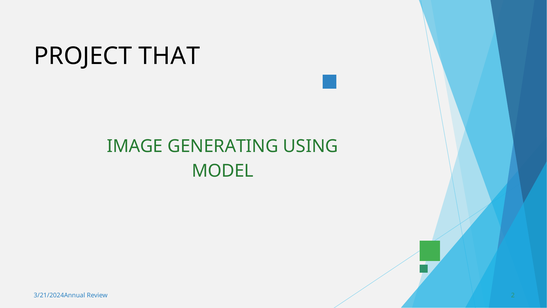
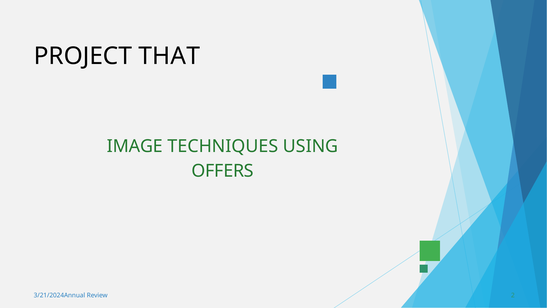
GENERATING: GENERATING -> TECHNIQUES (223, 146)
MODEL: MODEL -> OFFERS (223, 171)
